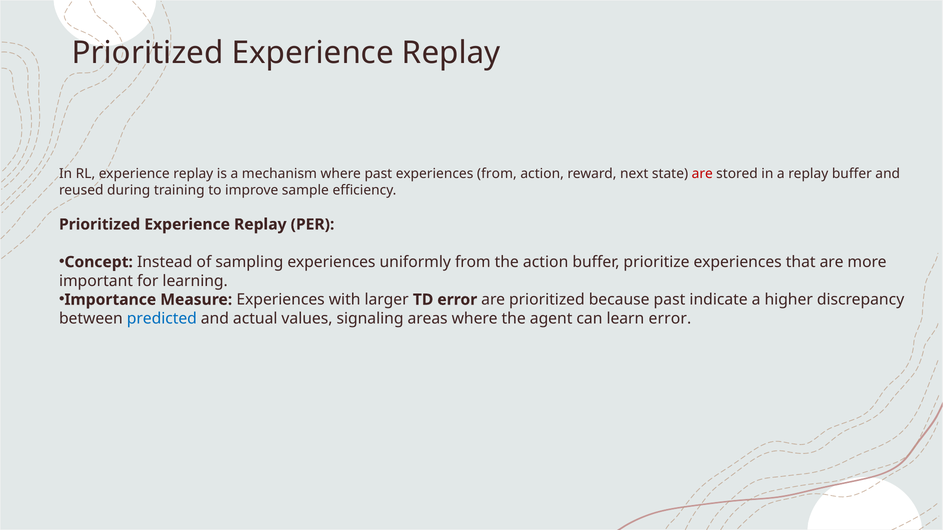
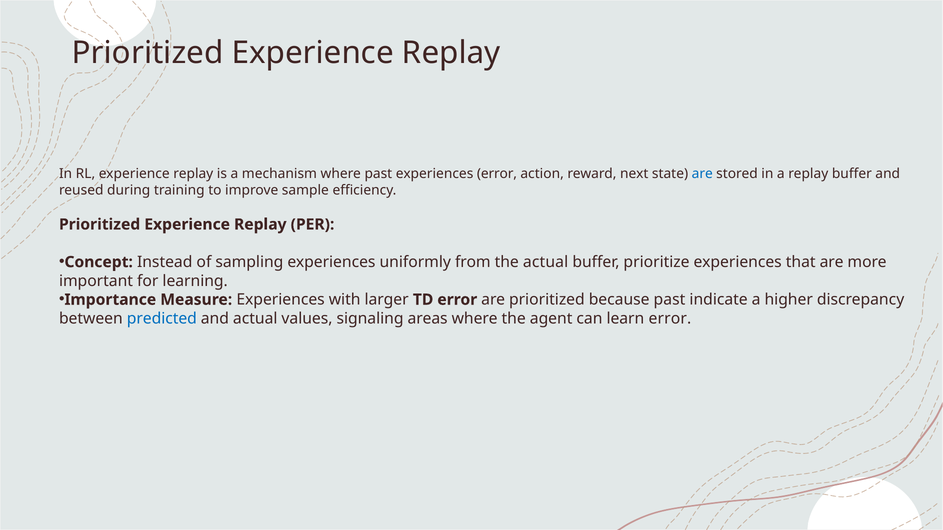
experiences from: from -> error (497, 174)
are colour: red -> blue (702, 174)
the action: action -> actual (546, 262)
